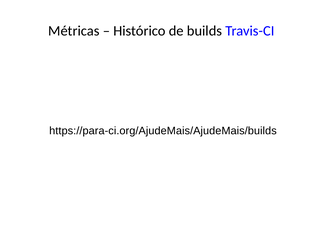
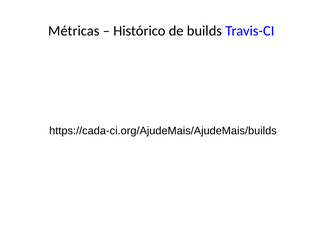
https://para-ci.org/AjudeMais/AjudeMais/builds: https://para-ci.org/AjudeMais/AjudeMais/builds -> https://cada-ci.org/AjudeMais/AjudeMais/builds (163, 131)
